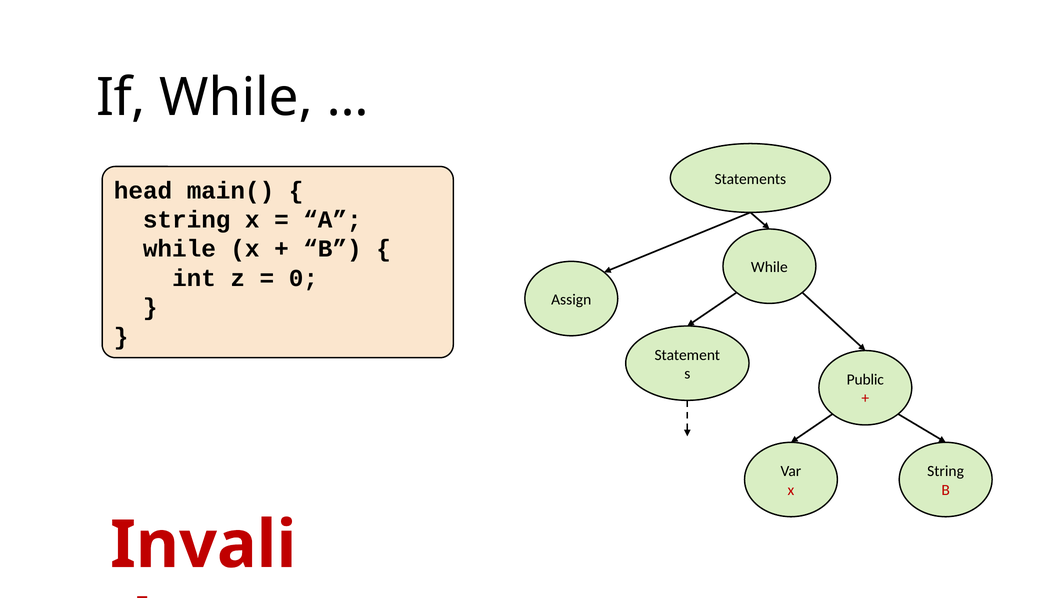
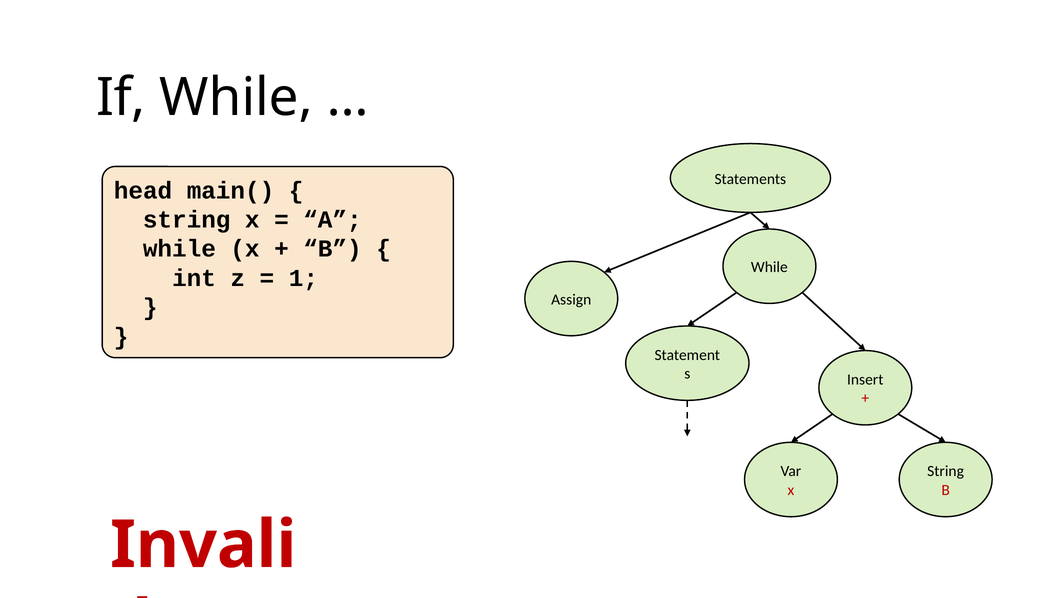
0: 0 -> 1 (303, 278)
Public: Public -> Insert (865, 379)
